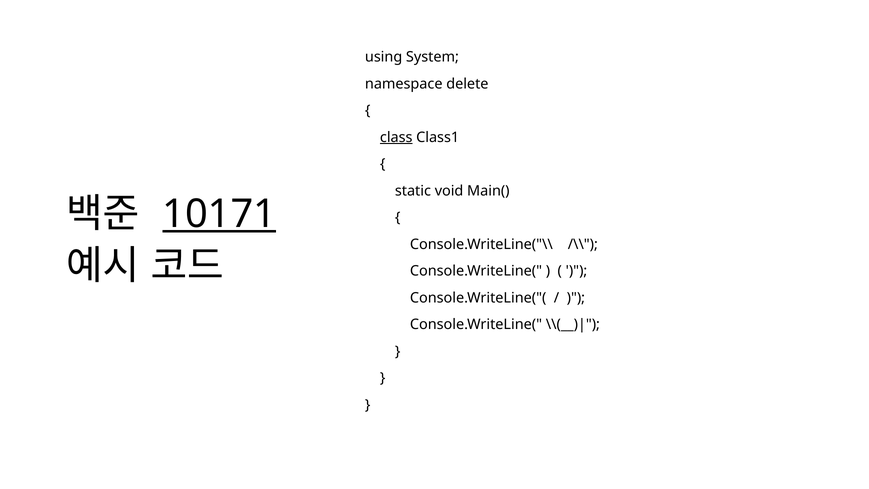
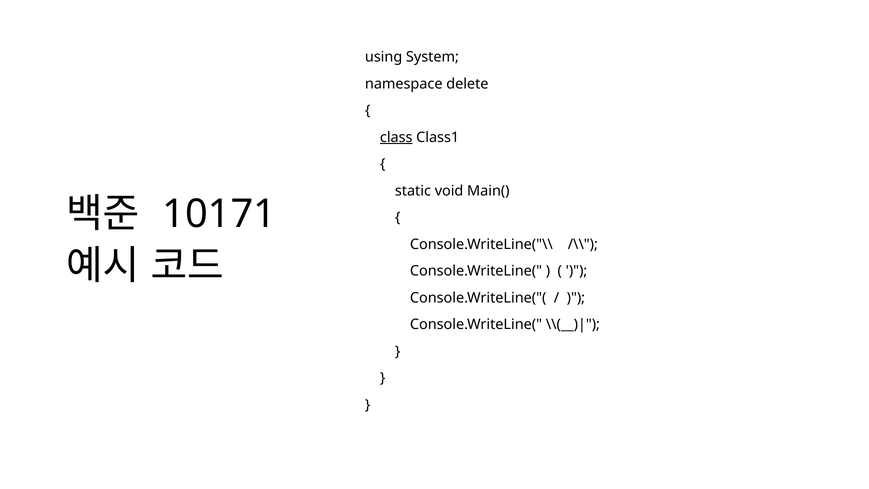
10171 underline: present -> none (219, 214)
